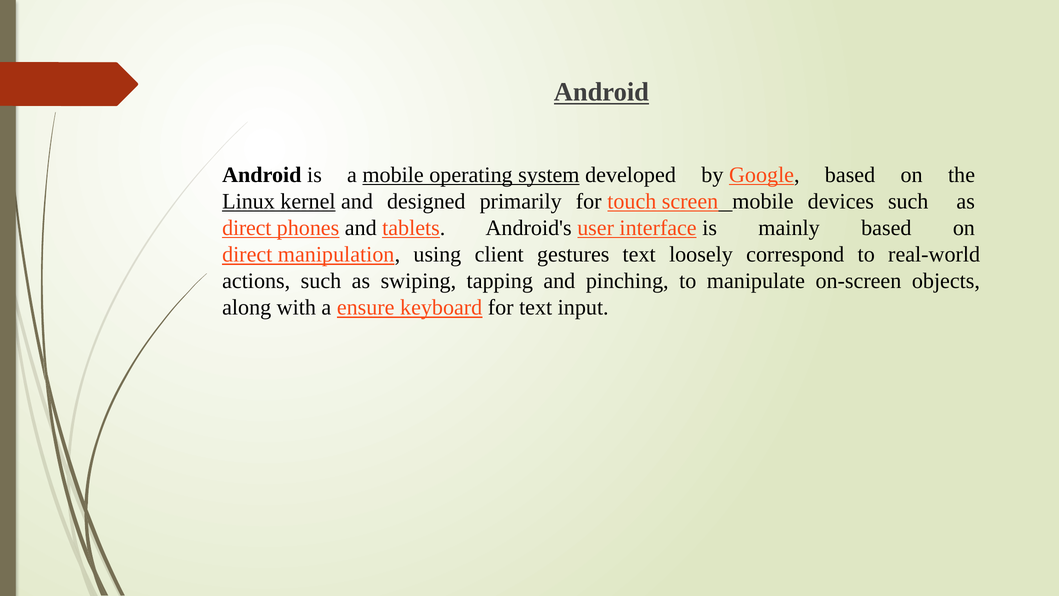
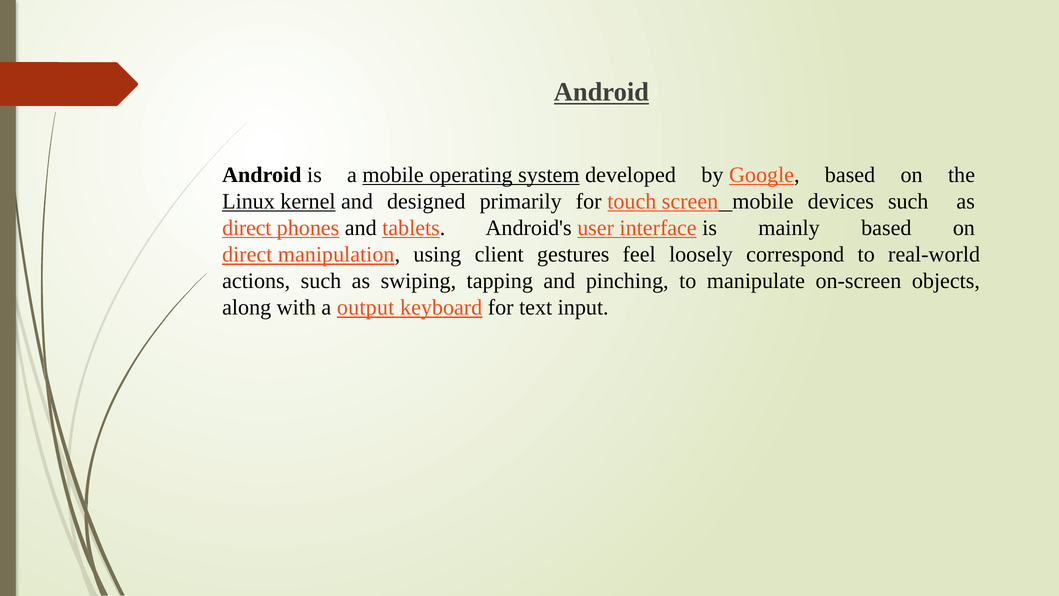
gestures text: text -> feel (639, 254)
ensure: ensure -> output (366, 307)
